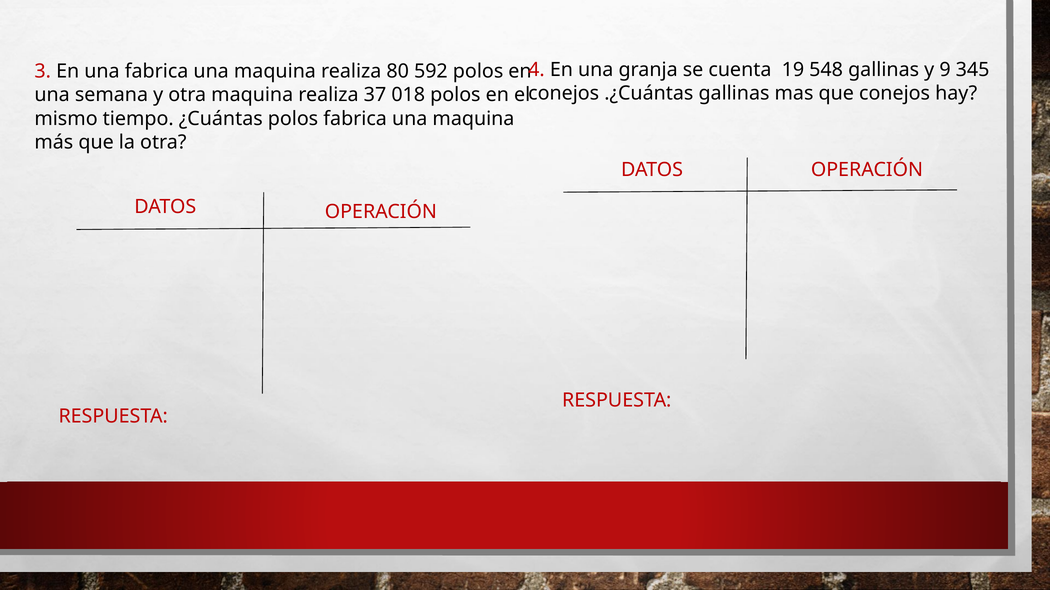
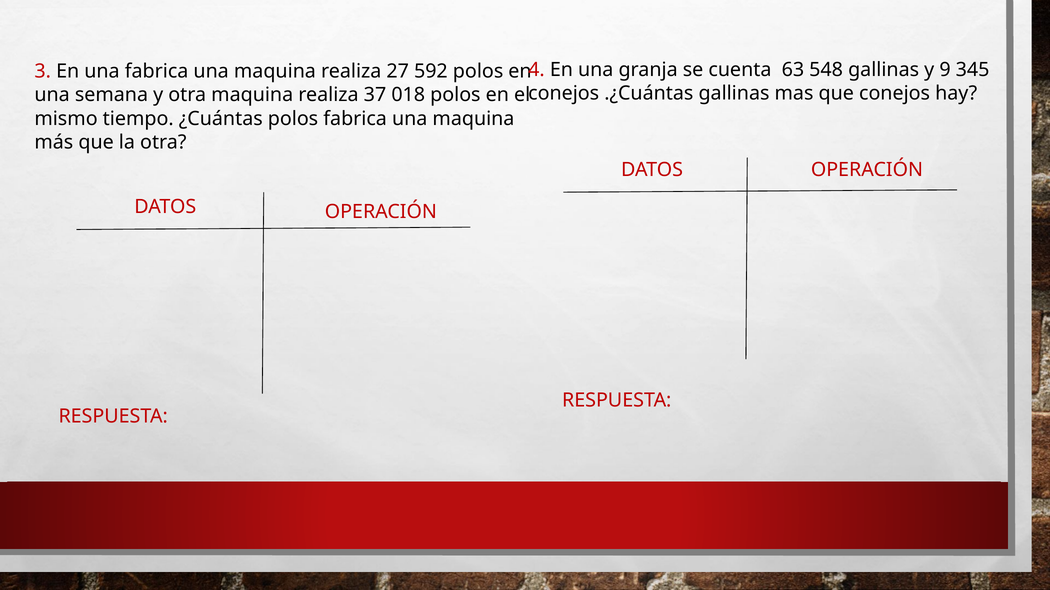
19: 19 -> 63 (793, 70)
80: 80 -> 27 (398, 71)
